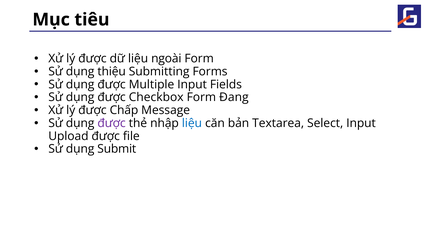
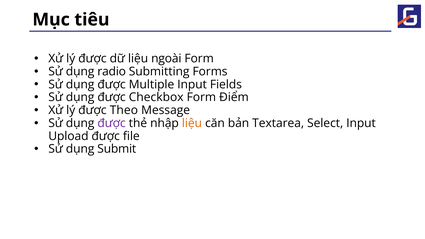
thiệu: thiệu -> radio (112, 72)
Đang: Đang -> Điểm (234, 97)
Chấp: Chấp -> Theo (124, 110)
liệu colour: blue -> orange (192, 123)
